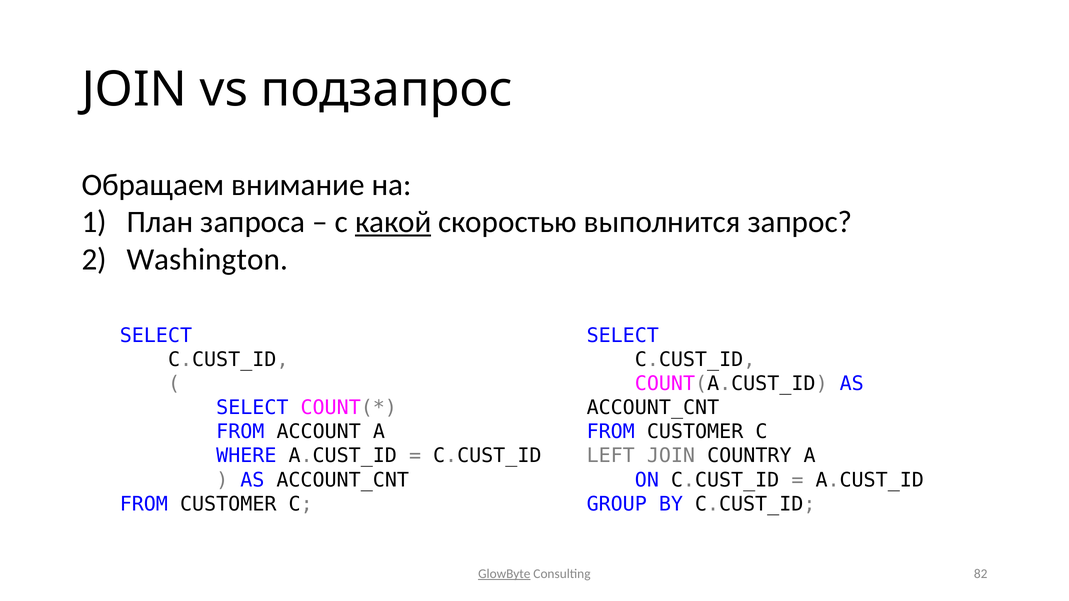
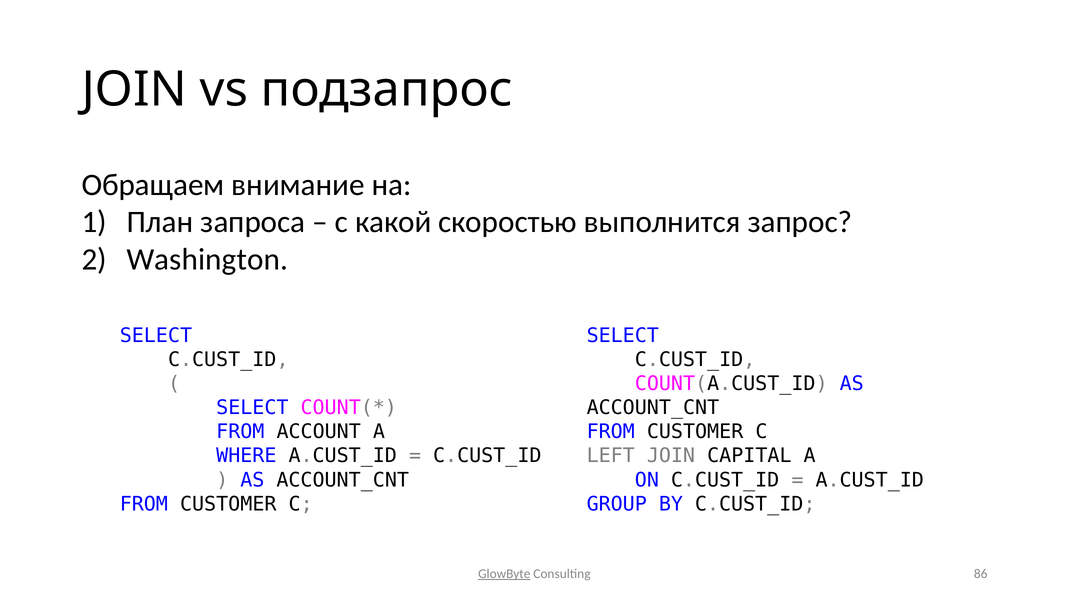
какой underline: present -> none (393, 222)
COUNTRY: COUNTRY -> CAPITAL (749, 456)
82: 82 -> 86 (981, 574)
